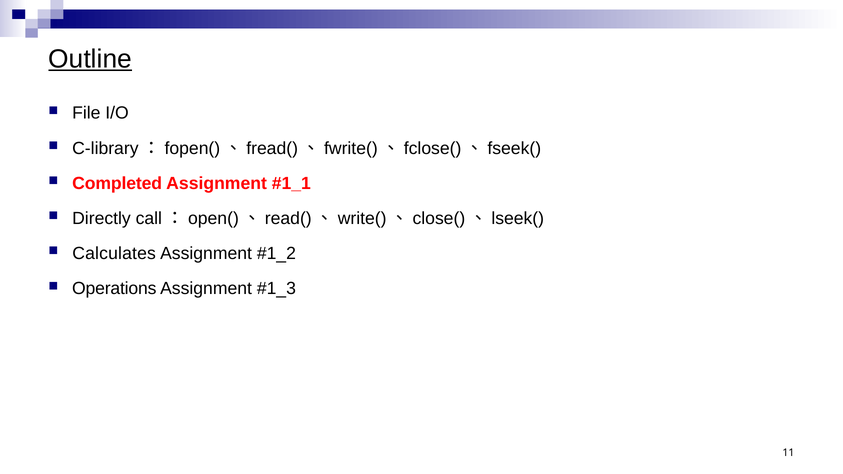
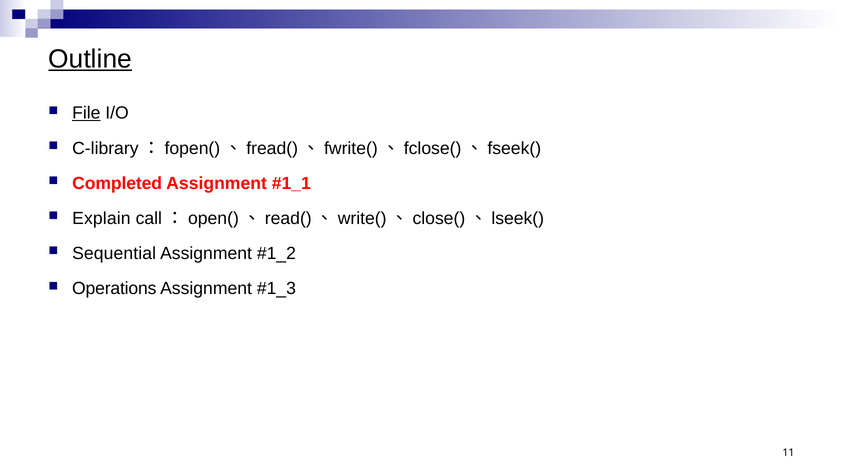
File underline: none -> present (86, 113)
Directly: Directly -> Explain (101, 219)
Calculates: Calculates -> Sequential (114, 254)
